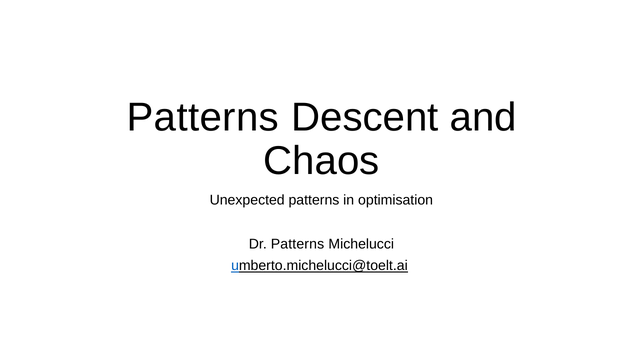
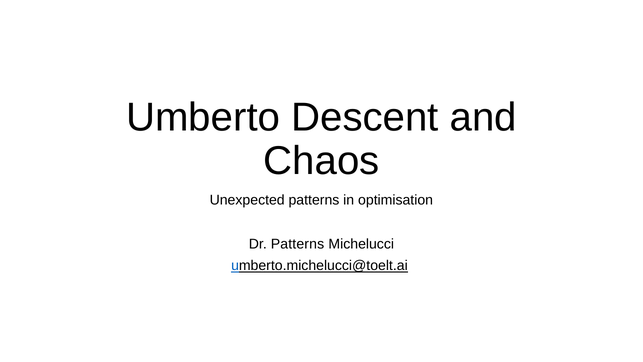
Patterns: Patterns -> Umberto (203, 117)
